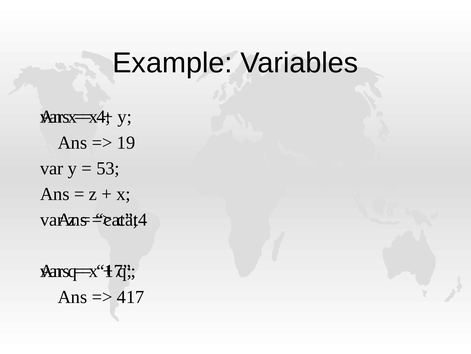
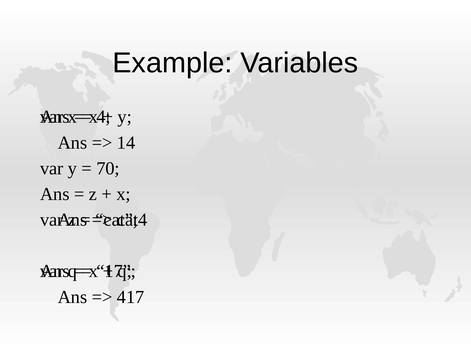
19: 19 -> 14 (126, 142)
53: 53 -> 70 (108, 168)
